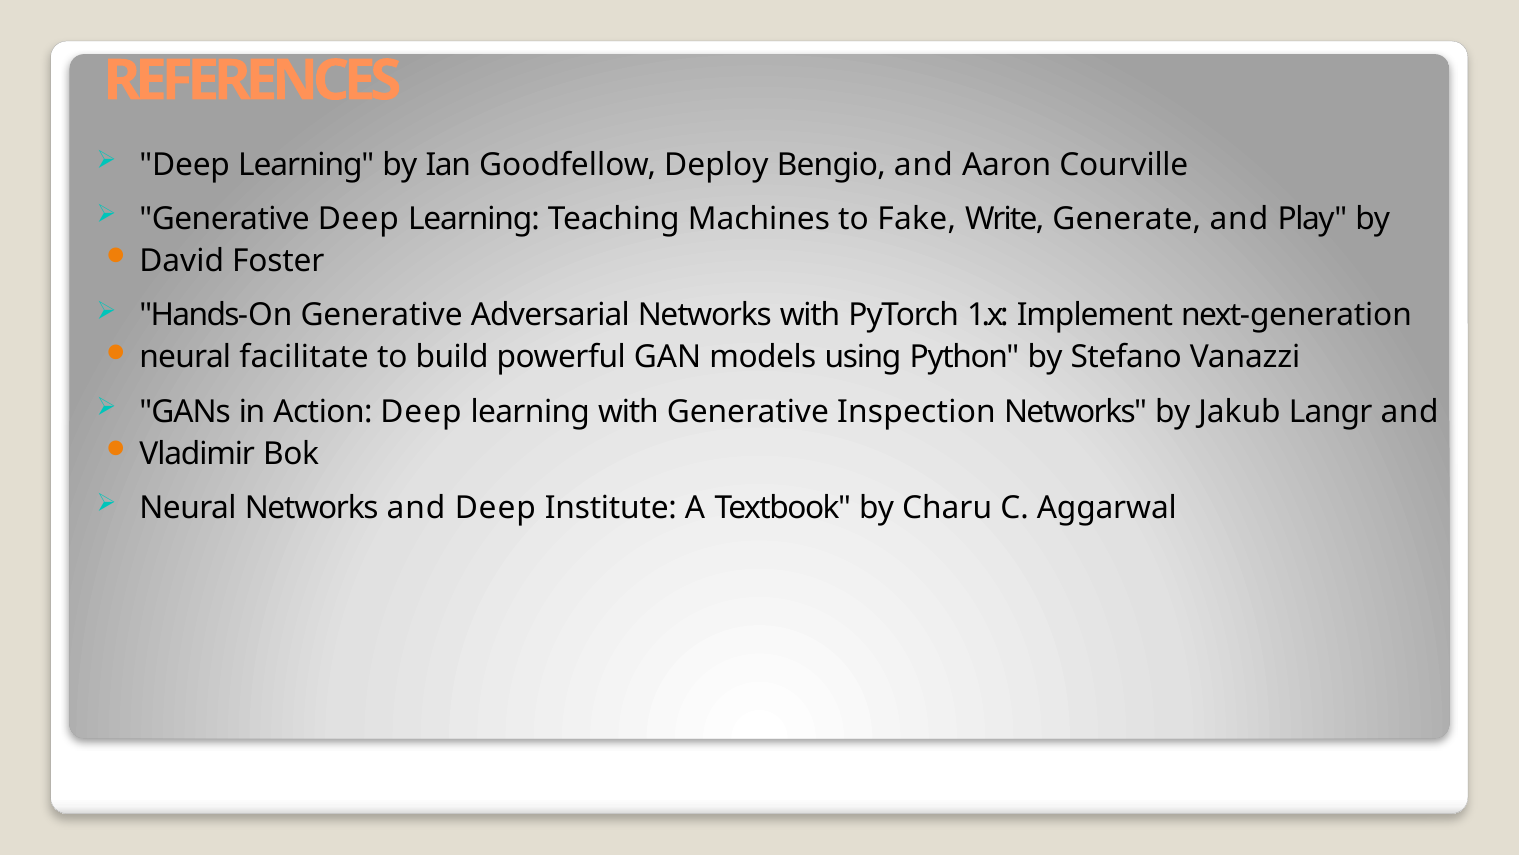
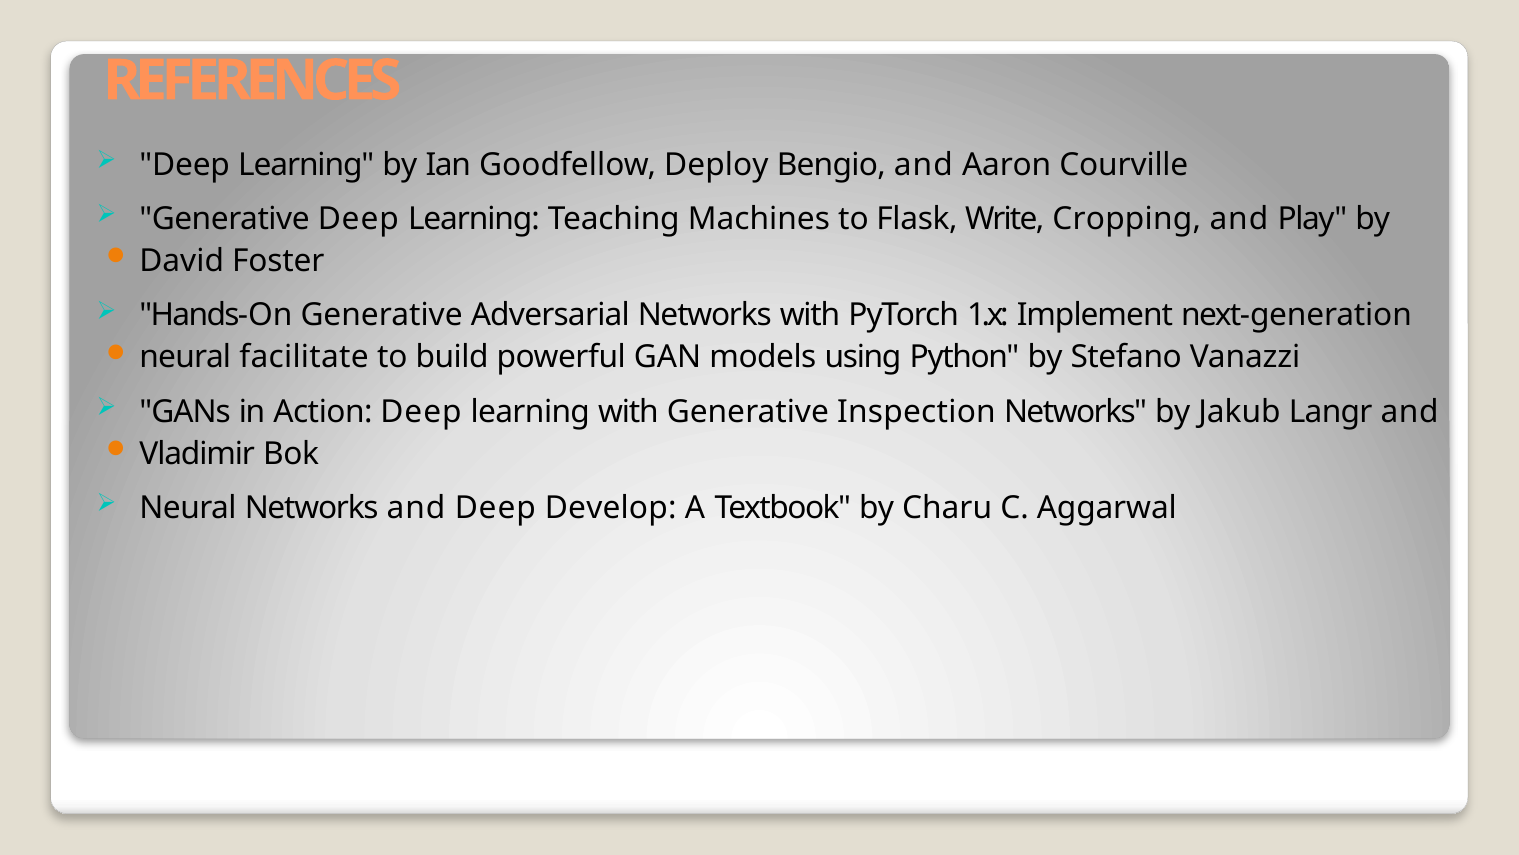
Fake: Fake -> Flask (917, 219)
Generate: Generate -> Cropping (1127, 219)
Institute: Institute -> Develop (611, 508)
